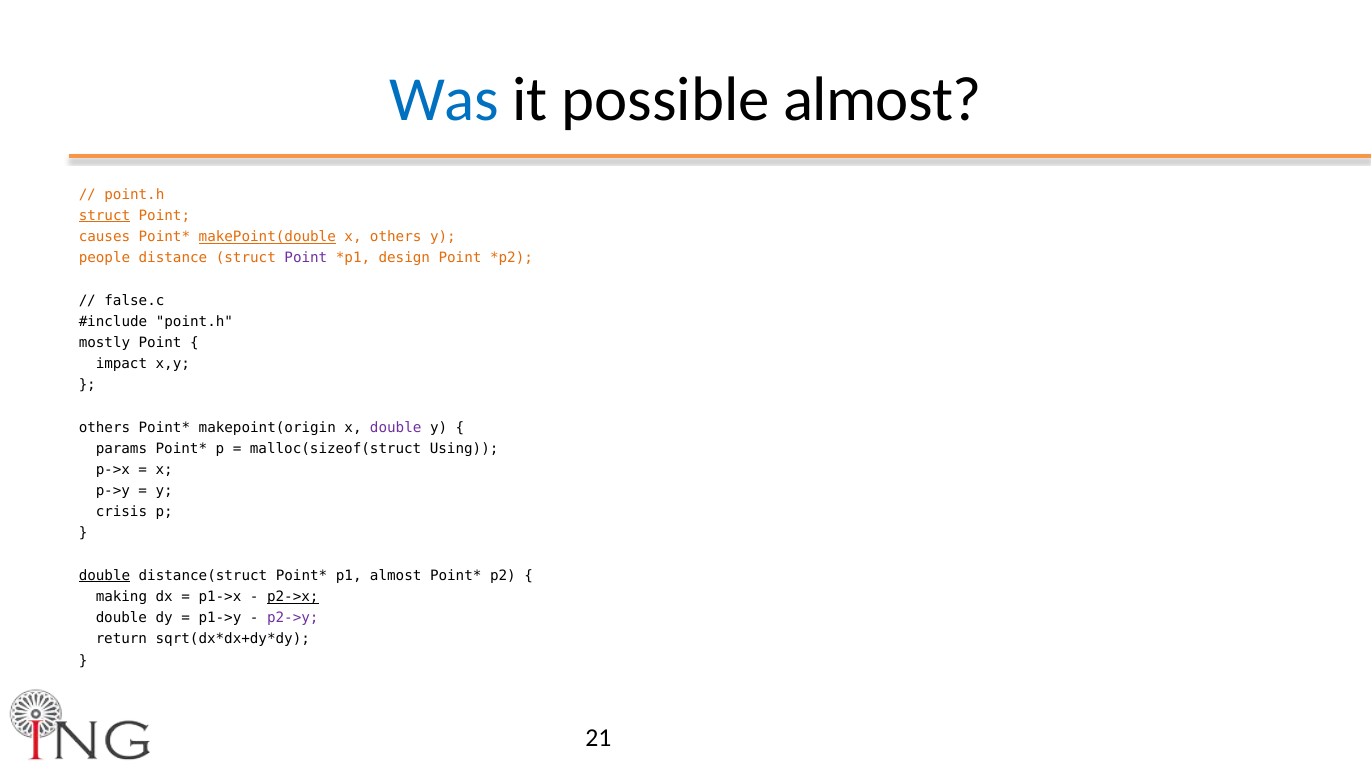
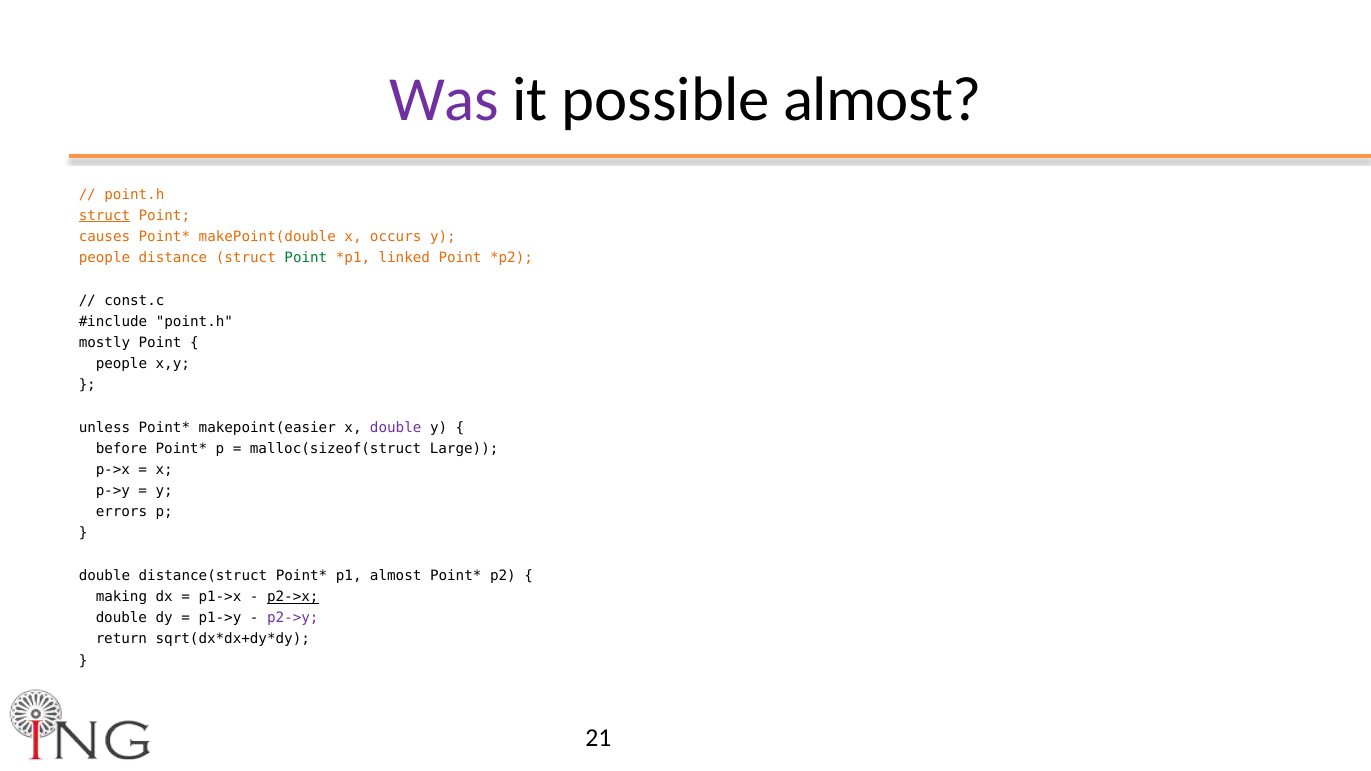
Was colour: blue -> purple (444, 100)
makePoint(double underline: present -> none (267, 237)
x others: others -> occurs (396, 237)
Point colour: purple -> green (306, 258)
design: design -> linked (404, 258)
false.c: false.c -> const.c (134, 301)
impact: impact -> people (121, 364)
others: others -> unless (104, 428)
makepoint(origin: makepoint(origin -> makepoint(easier (267, 428)
params: params -> before (121, 449)
Using: Using -> Large (464, 449)
crisis: crisis -> errors (121, 512)
double underline: present -> none (104, 576)
